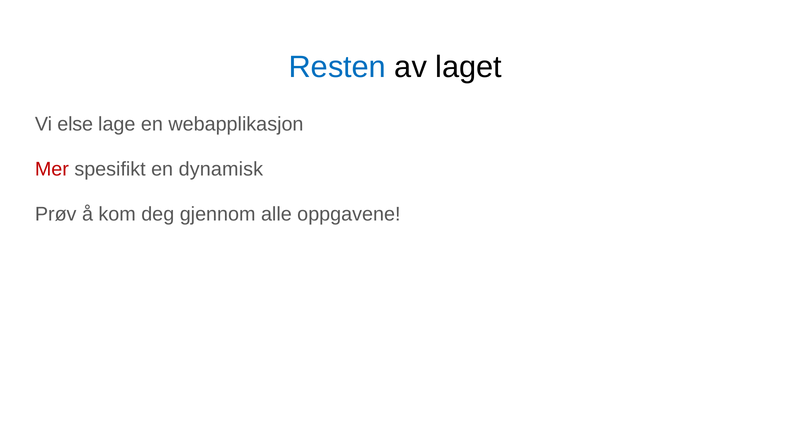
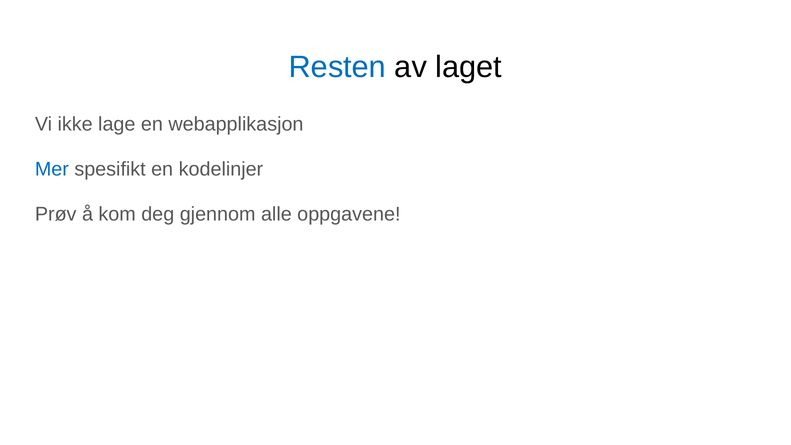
else: else -> ikke (75, 124)
Mer colour: red -> blue (52, 169)
dynamisk: dynamisk -> kodelinjer (221, 169)
